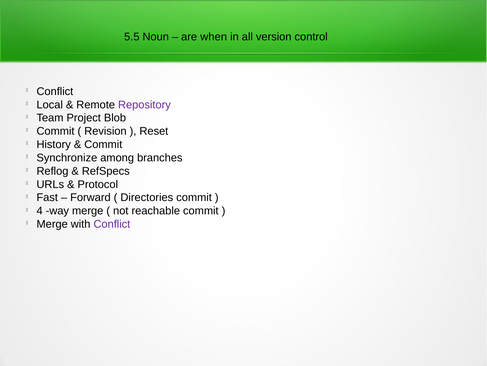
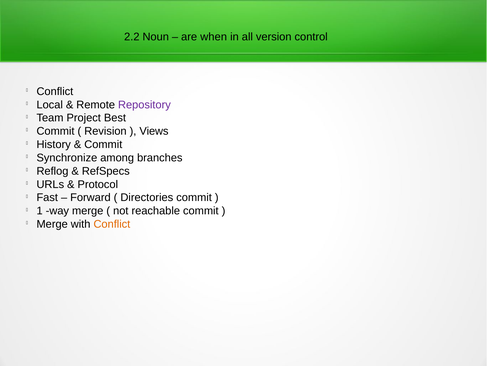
5.5: 5.5 -> 2.2 (132, 37)
Blob: Blob -> Best (115, 118)
Reset: Reset -> Views (154, 131)
4: 4 -> 1 (40, 210)
Conflict colour: purple -> orange (112, 224)
